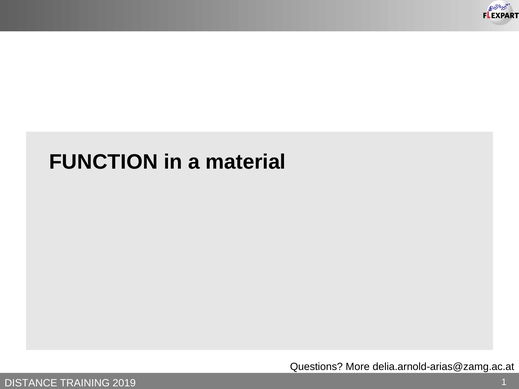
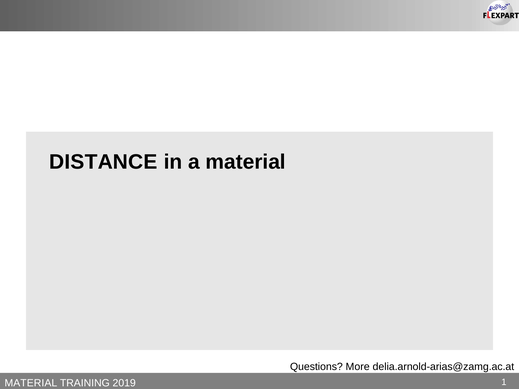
FUNCTION: FUNCTION -> DISTANCE (103, 162)
DISTANCE: DISTANCE -> MATERIAL (31, 383)
